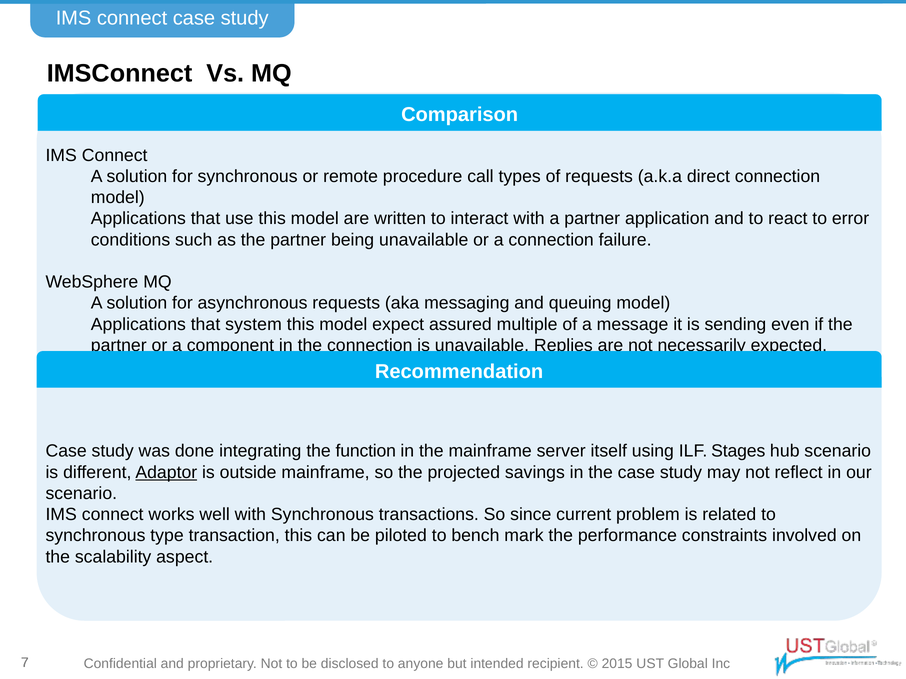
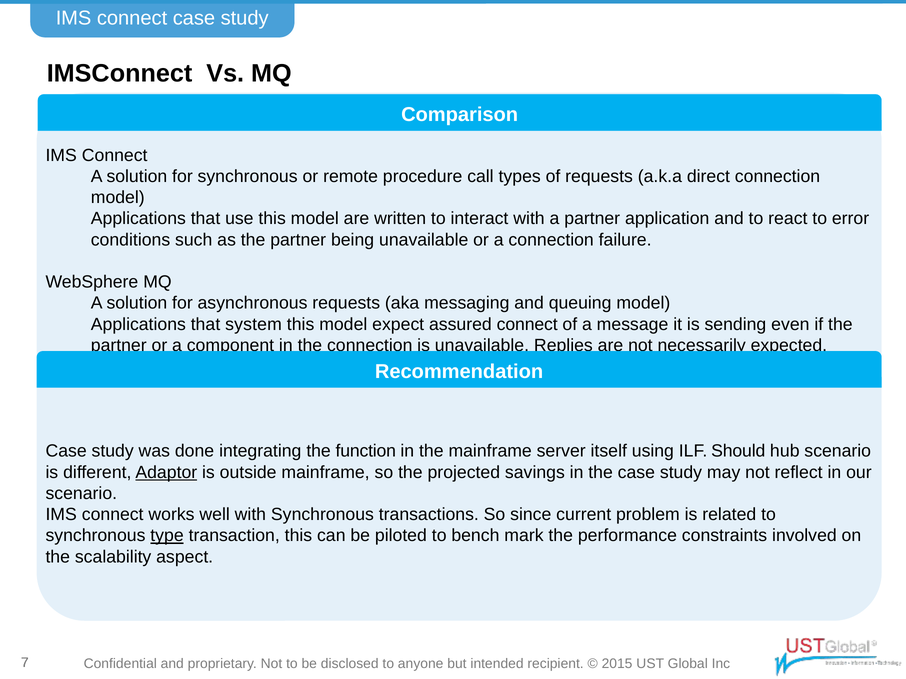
assured multiple: multiple -> connect (527, 325)
Stages: Stages -> Should (738, 451)
type underline: none -> present (167, 536)
